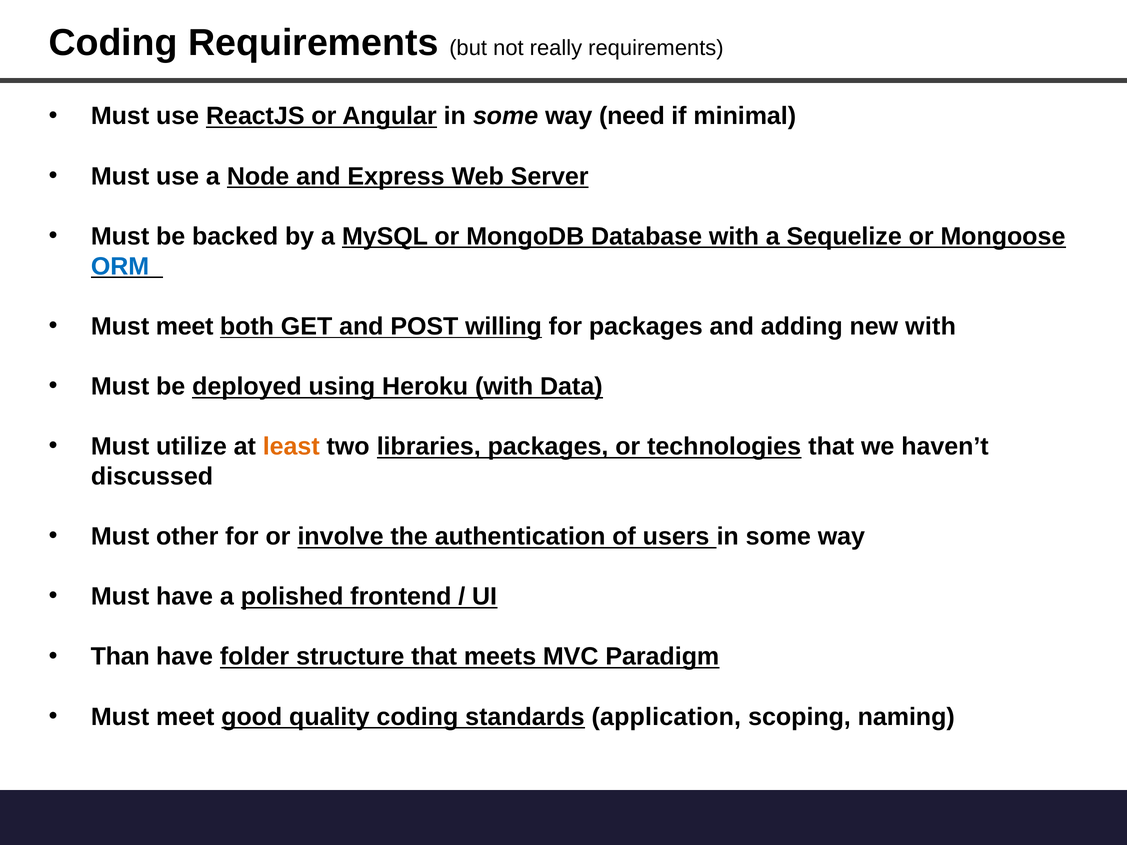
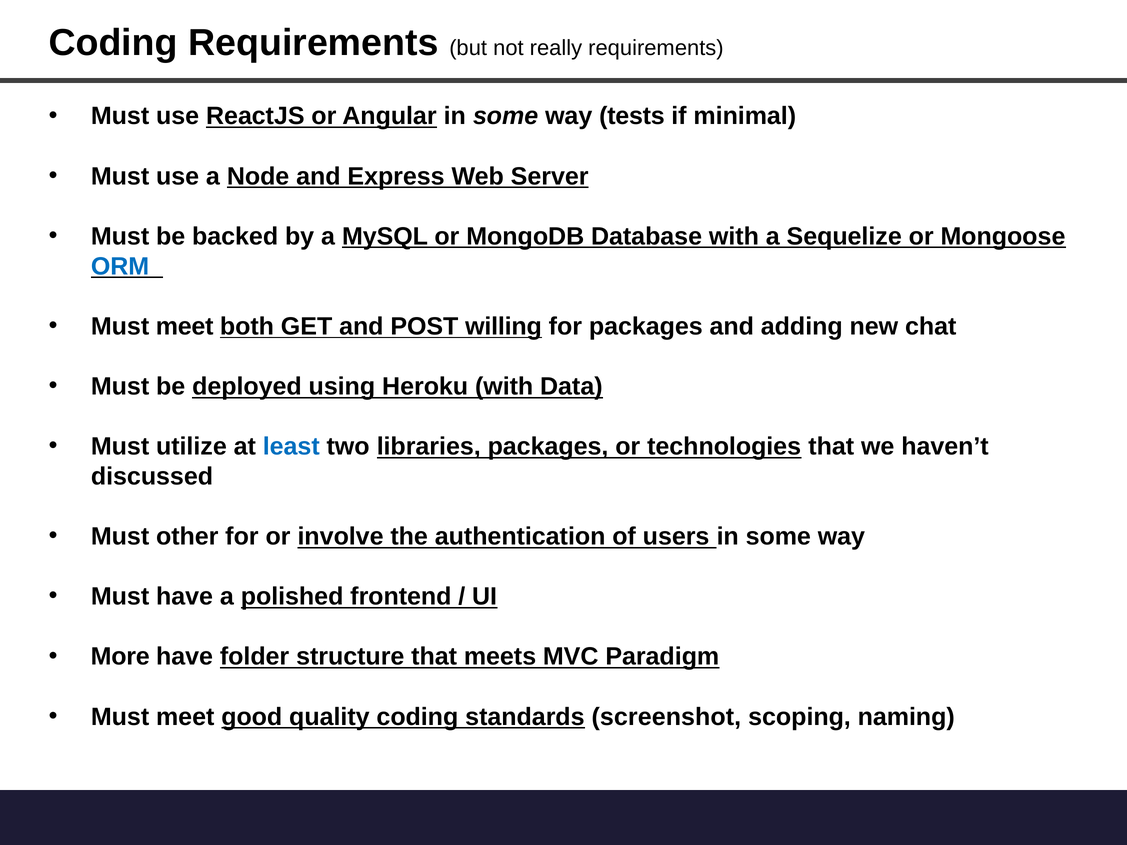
need: need -> tests (632, 116)
new with: with -> chat (931, 327)
least colour: orange -> blue (291, 447)
Than: Than -> More (120, 657)
application: application -> screenshot (666, 717)
